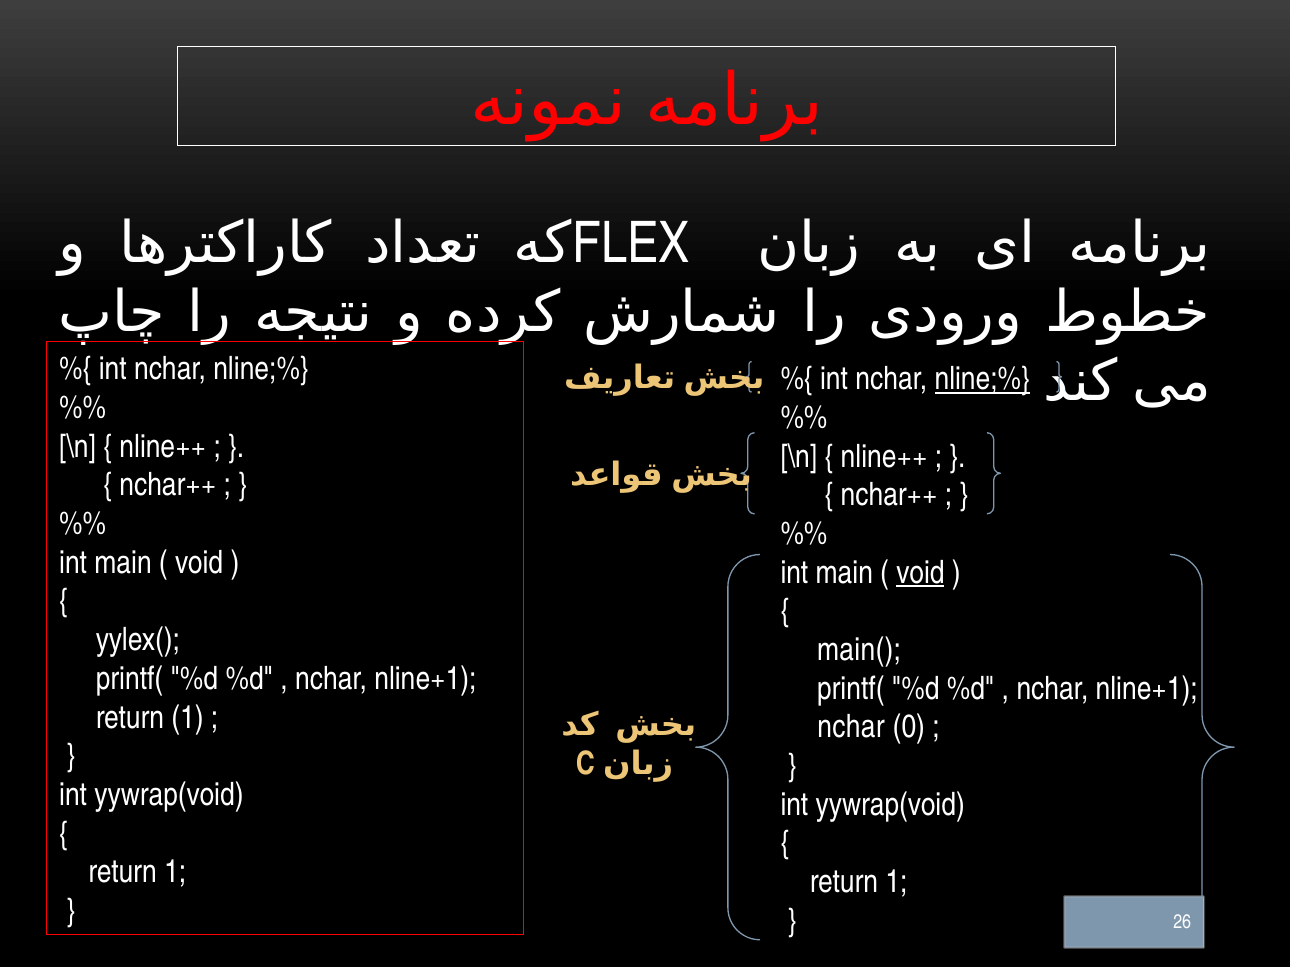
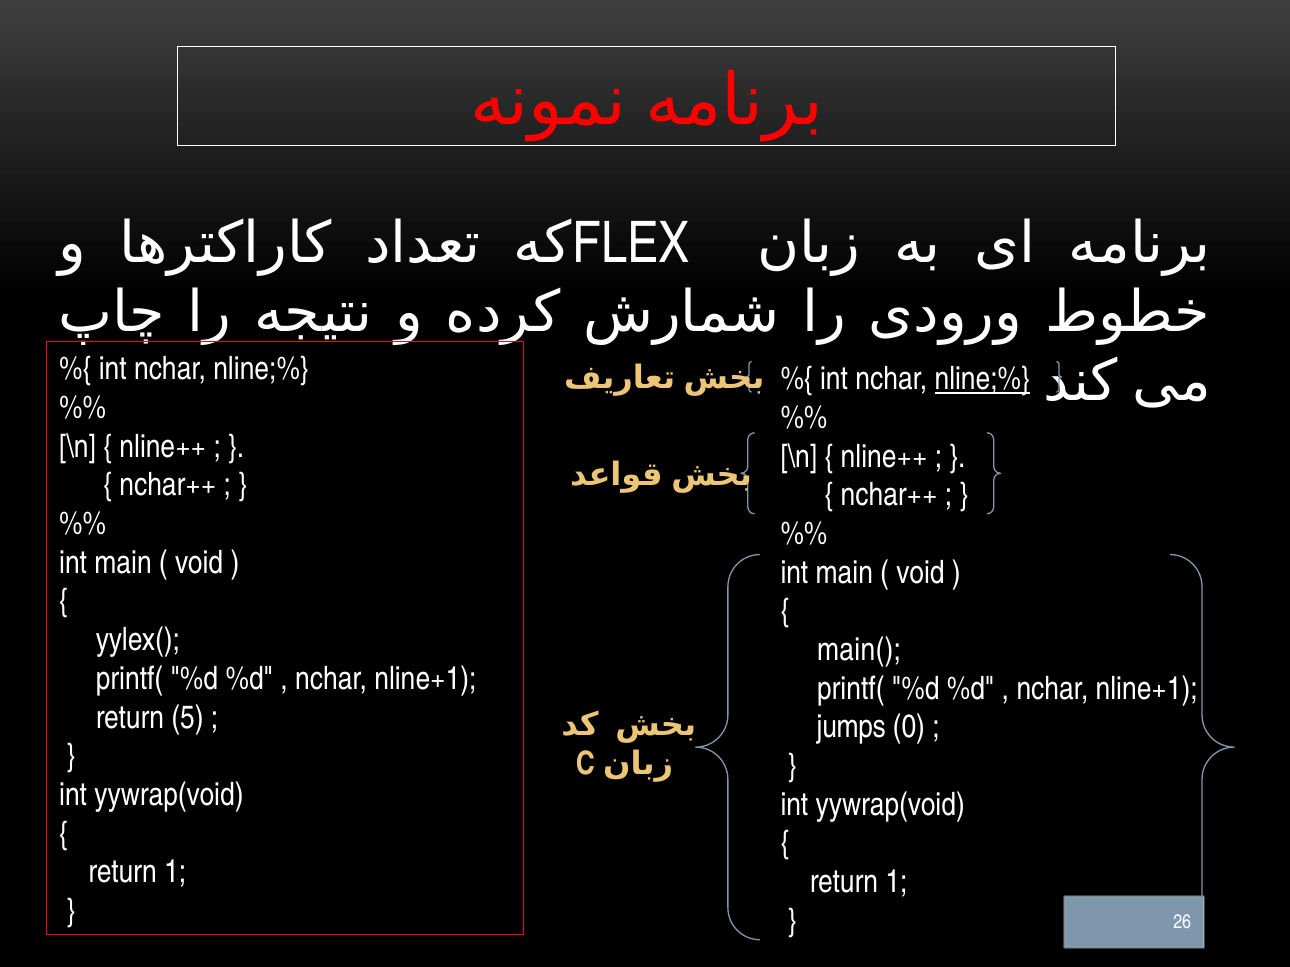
void underline: present -> none (920, 573)
1: 1 -> 5 (188, 718)
nchar: nchar -> jumps (851, 728)
